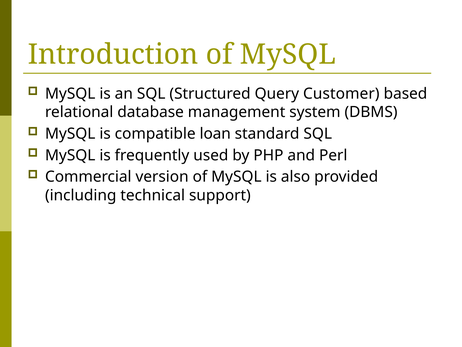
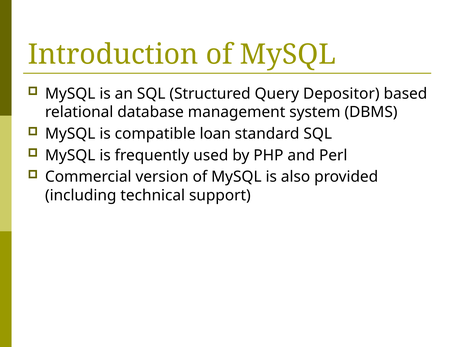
Customer: Customer -> Depositor (341, 93)
